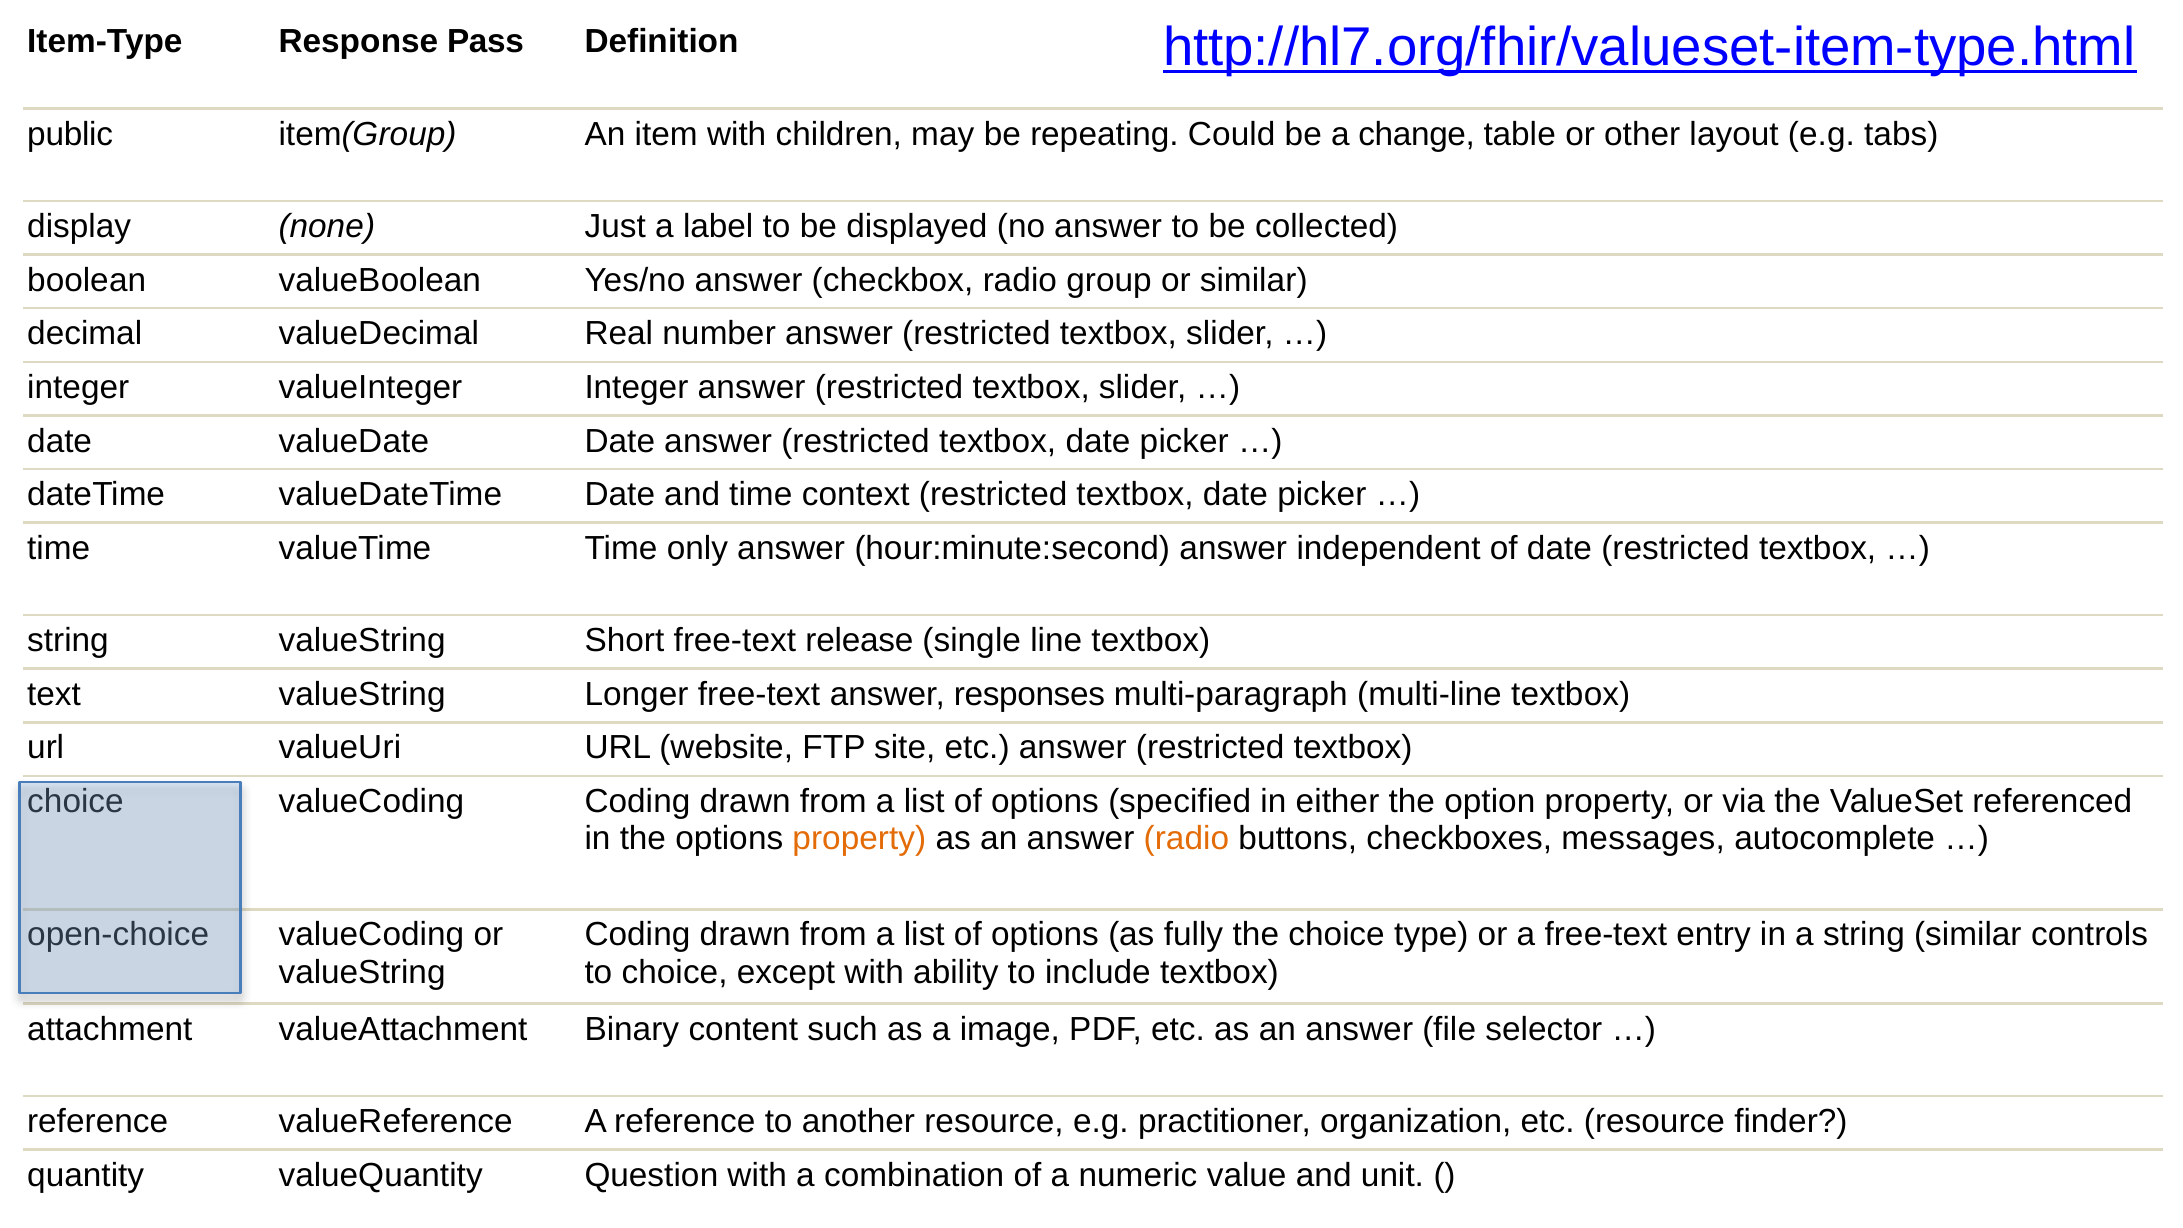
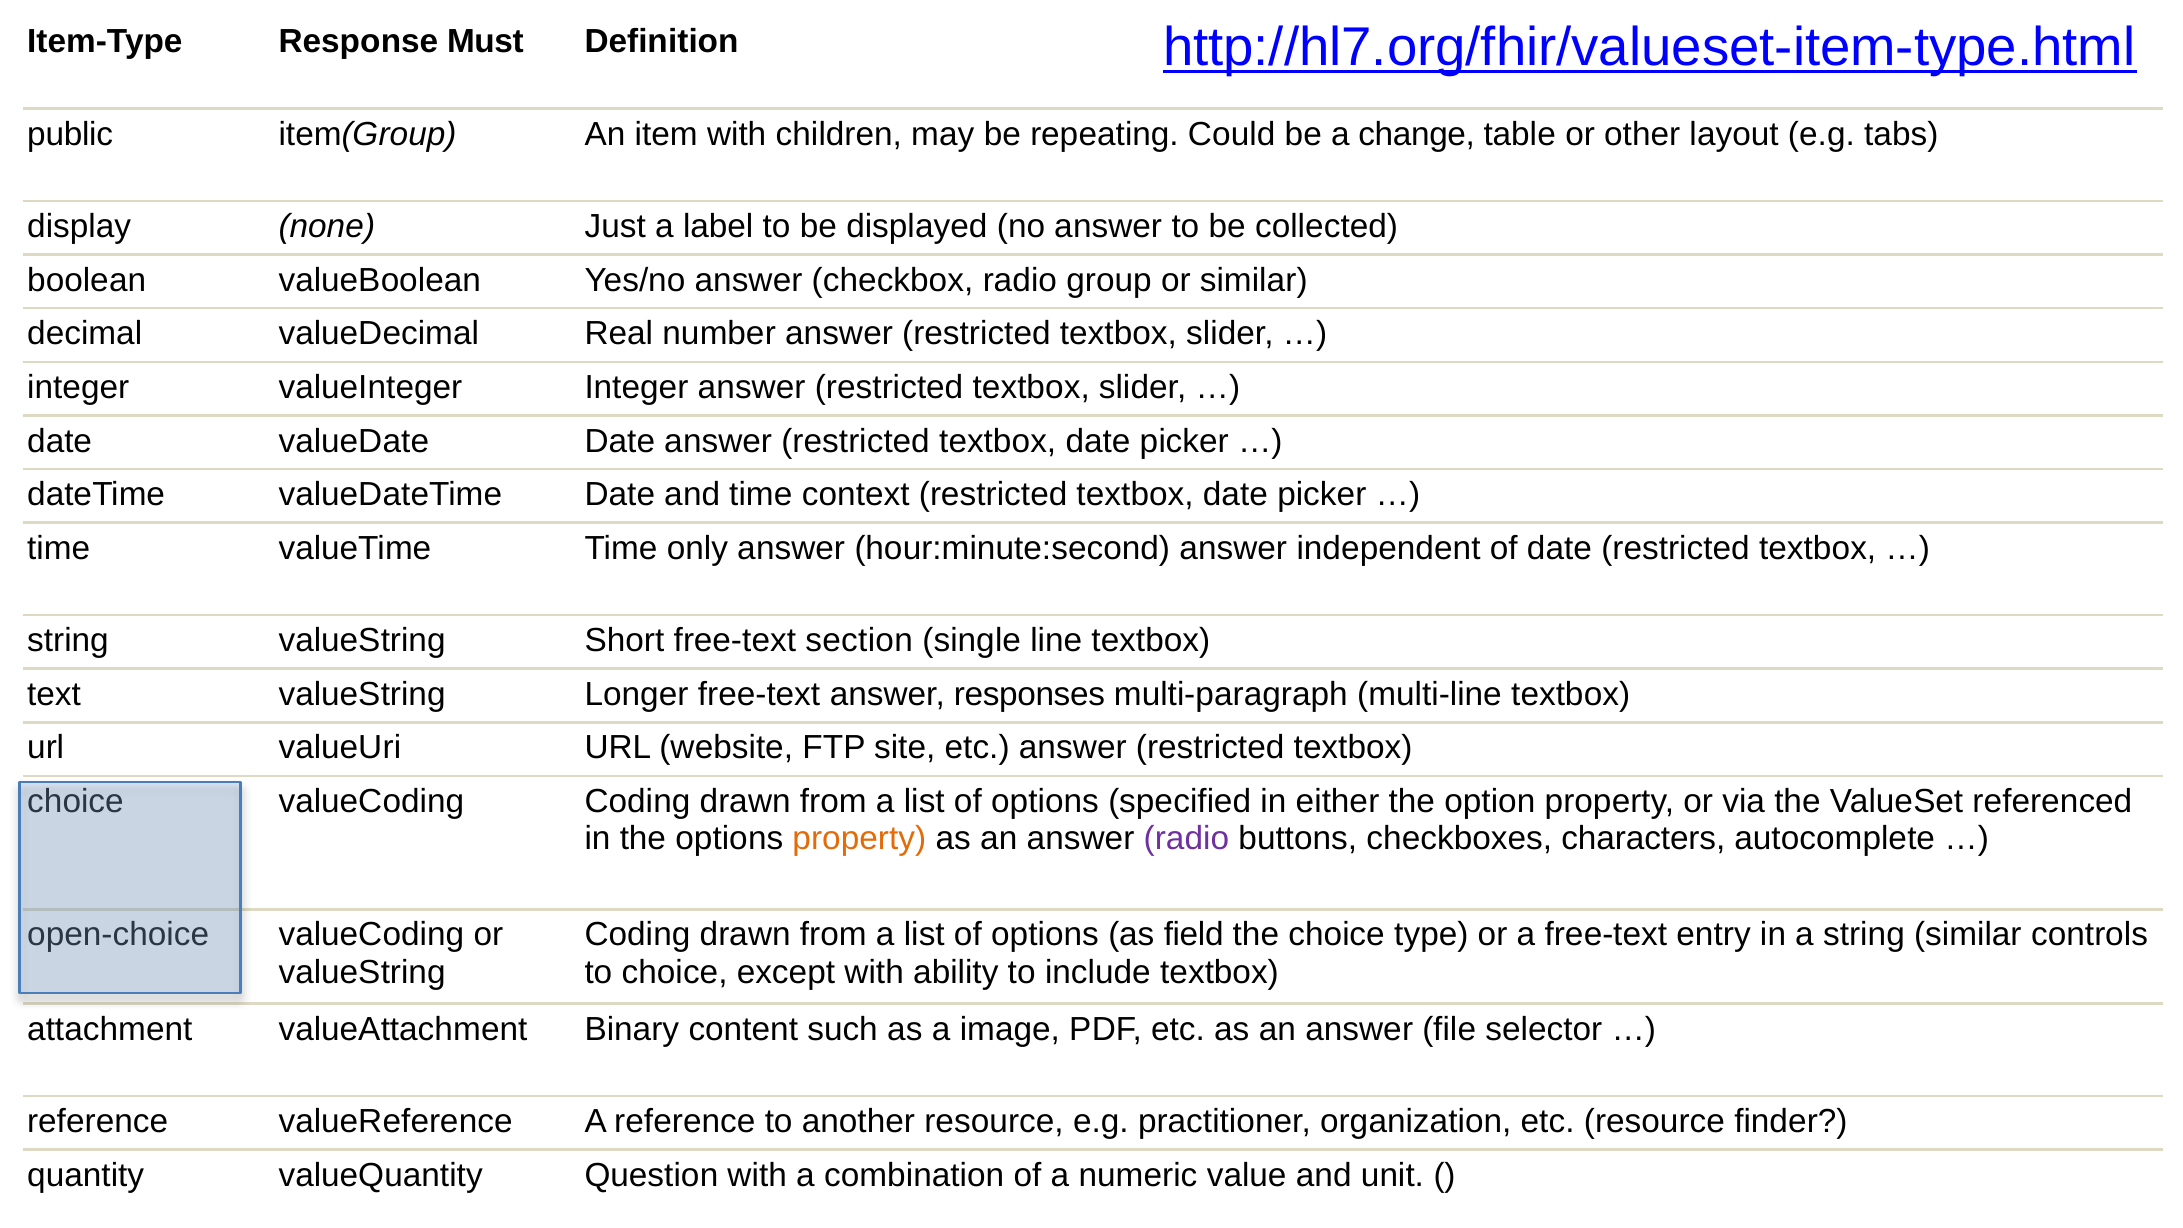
Pass: Pass -> Must (485, 42)
release: release -> section (859, 641)
radio colour: orange -> purple (1186, 839)
messages: messages -> characters (1643, 839)
fully: fully -> field (1194, 935)
